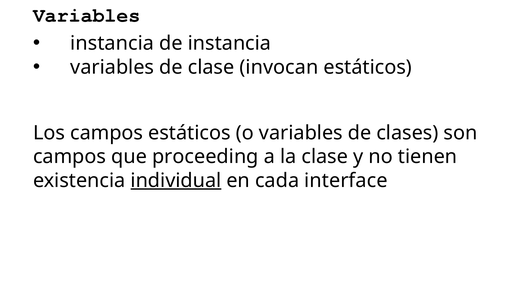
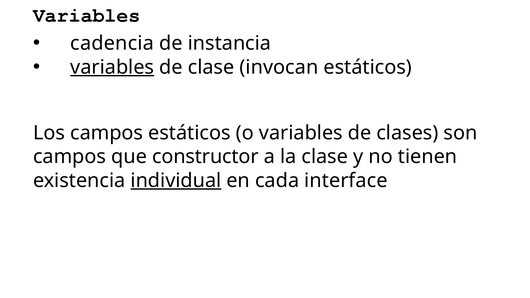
instancia: instancia -> cadencia (112, 43)
variables underline: none -> present (112, 67)
proceeding: proceeding -> constructor (205, 157)
